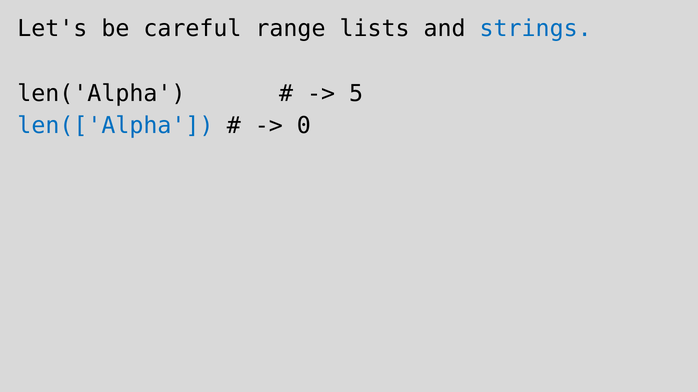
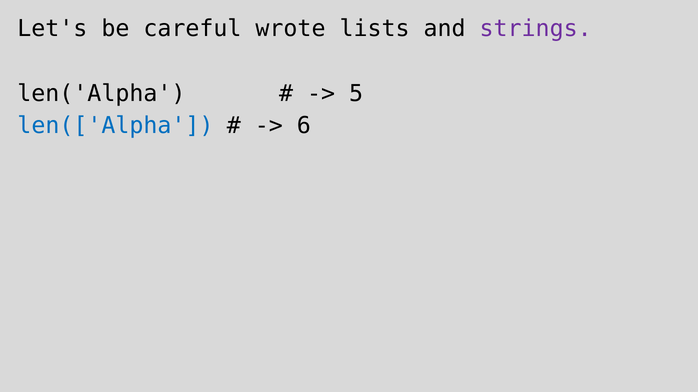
range: range -> wrote (290, 29)
strings colour: blue -> purple (536, 29)
0: 0 -> 6 (304, 126)
